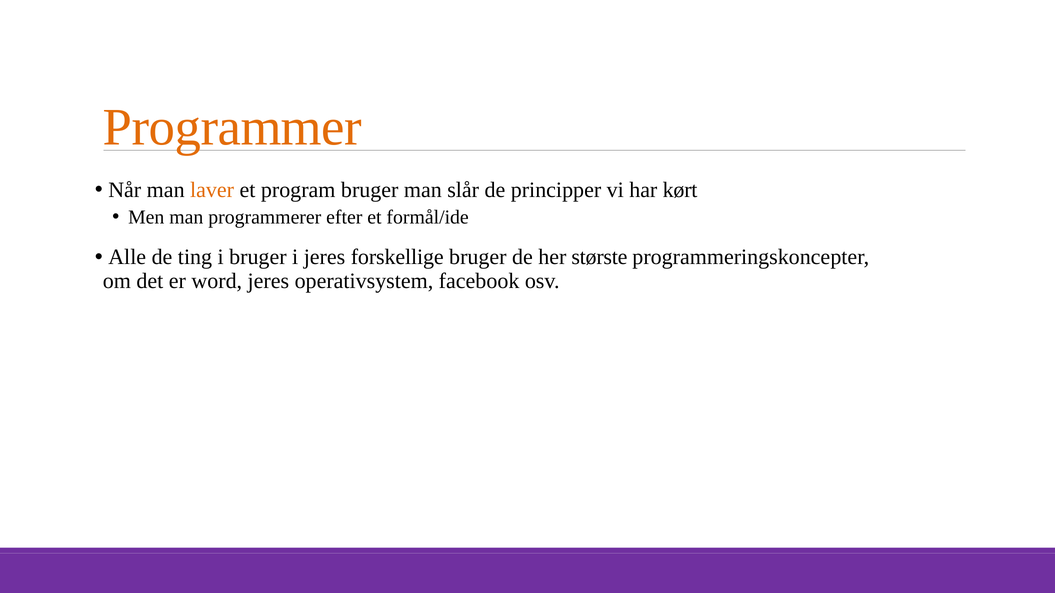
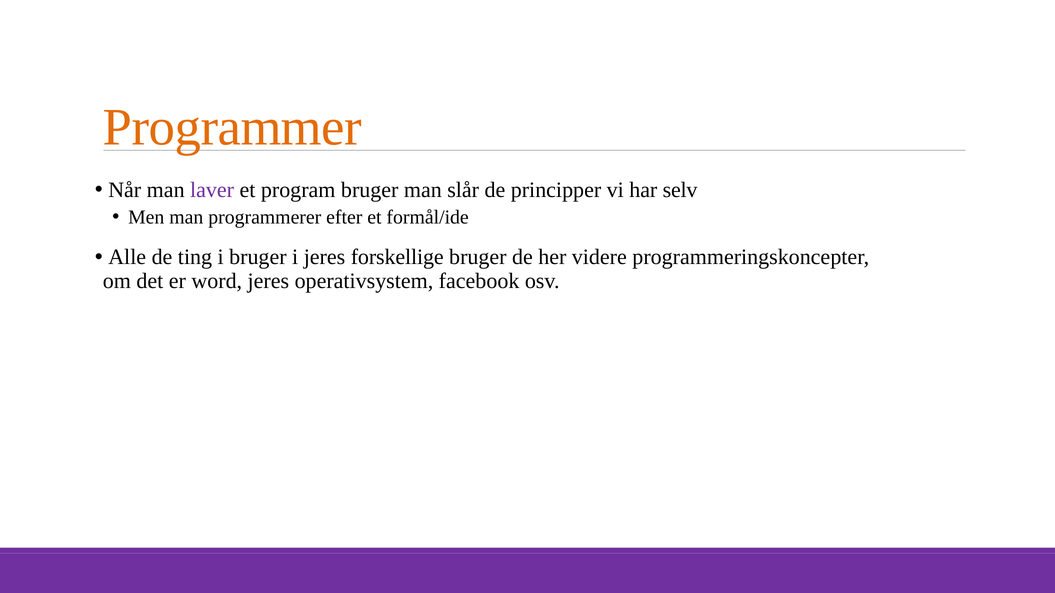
laver colour: orange -> purple (212, 190)
kørt: kørt -> selv (680, 190)
største: største -> videre (599, 257)
